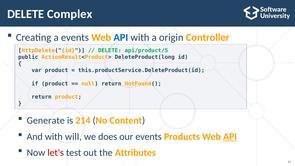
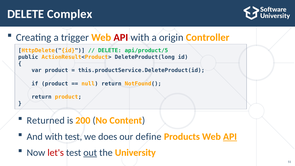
a events: events -> trigger (75, 37)
API colour: blue -> red (121, 37)
Generate: Generate -> Returned (46, 120)
214: 214 -> 200 (83, 120)
with will: will -> test (73, 137)
our events: events -> define (148, 137)
out underline: none -> present (90, 153)
Attributes: Attributes -> University (135, 153)
